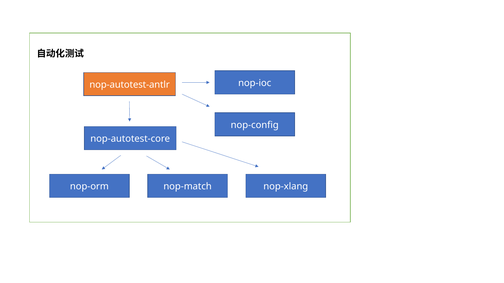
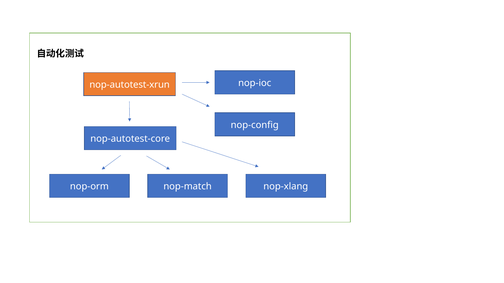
nop-autotest-antlr: nop-autotest-antlr -> nop-autotest-xrun (130, 85)
